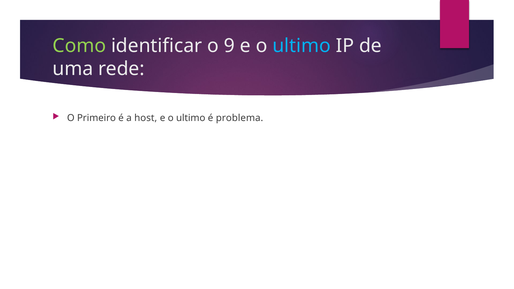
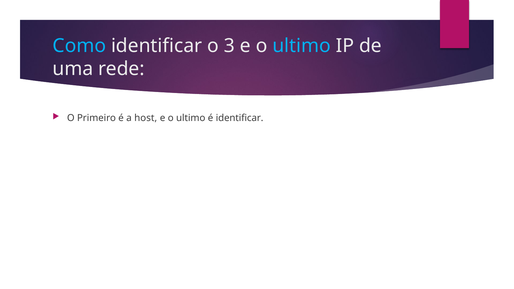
Como colour: light green -> light blue (79, 46)
9: 9 -> 3 (229, 46)
é problema: problema -> identificar (240, 118)
